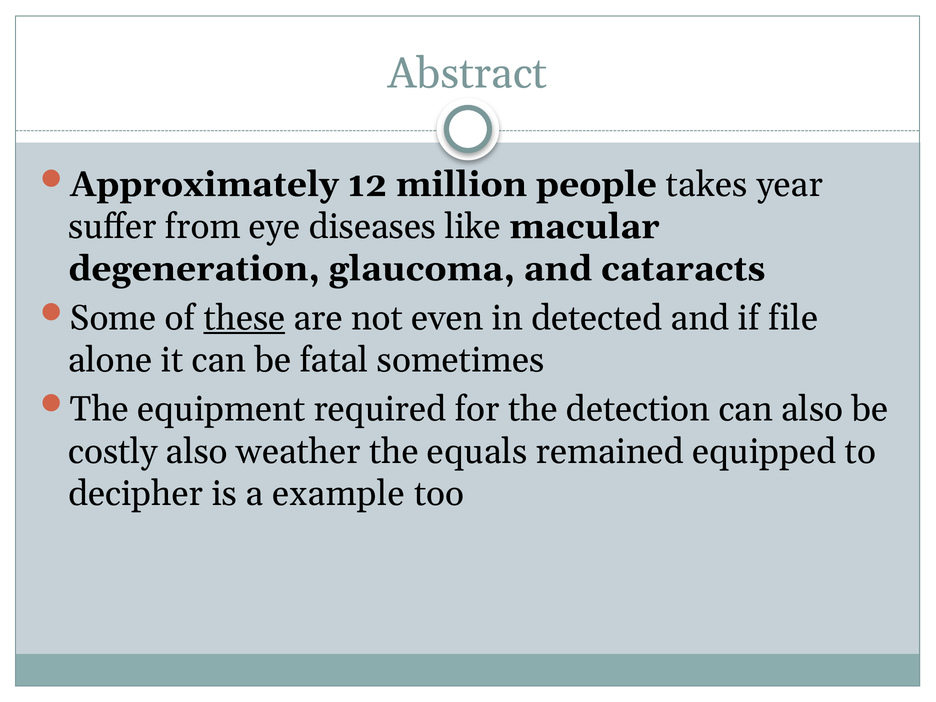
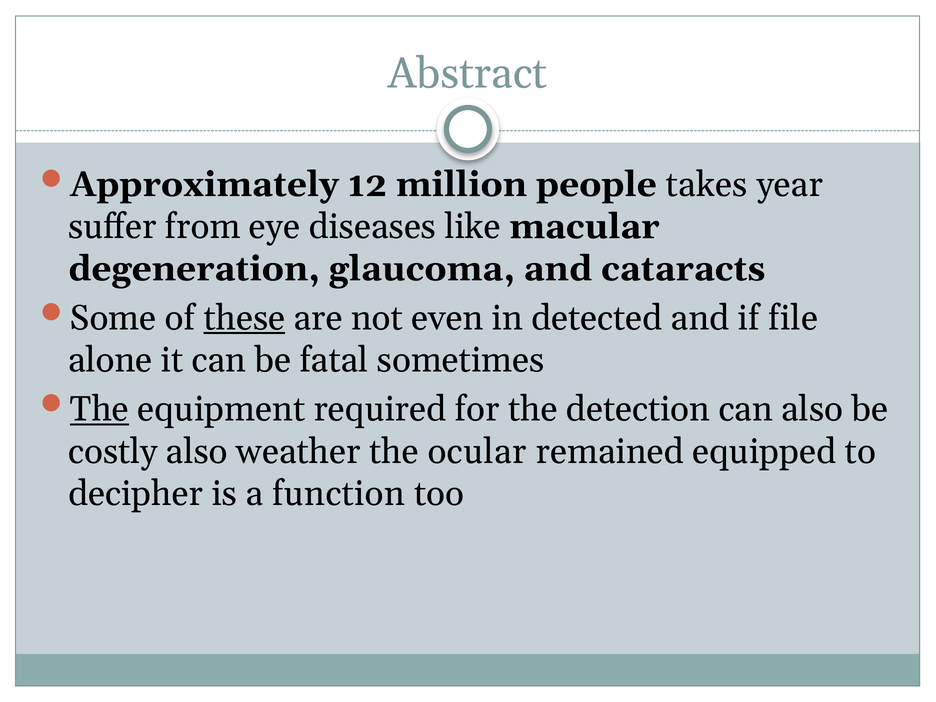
The underline: none -> present (99, 409)
equals: equals -> ocular (477, 451)
example: example -> function (339, 494)
